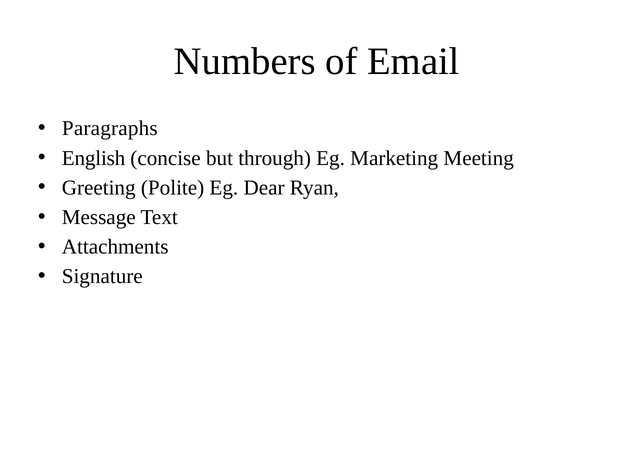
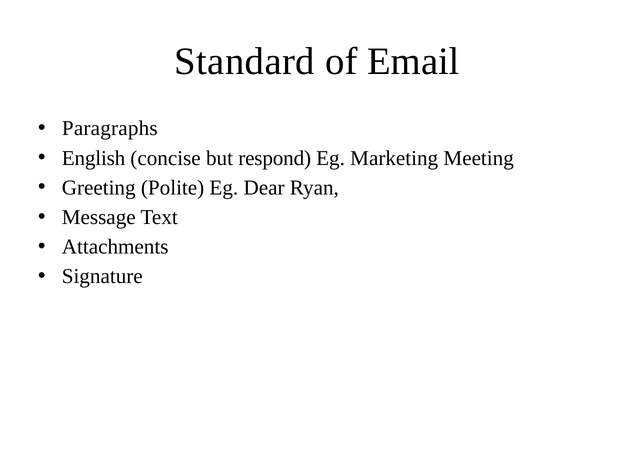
Numbers: Numbers -> Standard (245, 61)
through: through -> respond (275, 158)
